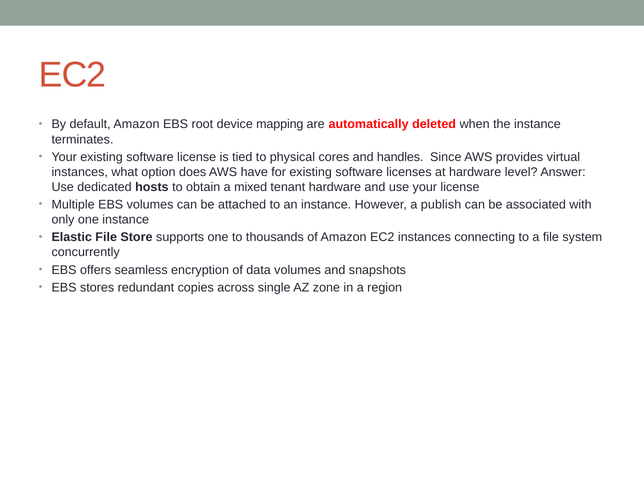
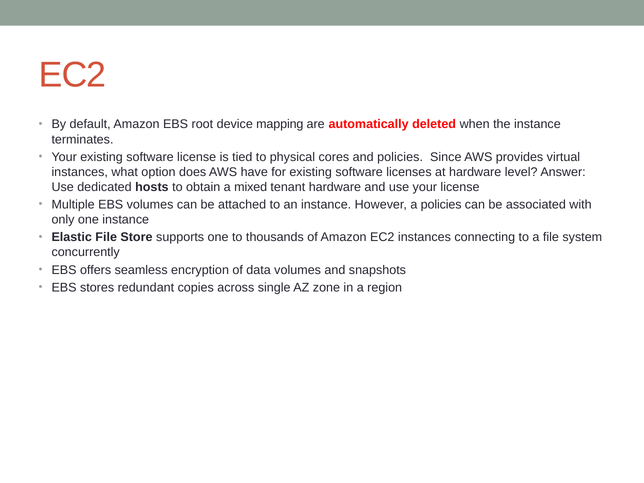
and handles: handles -> policies (400, 157)
a publish: publish -> policies (441, 205)
